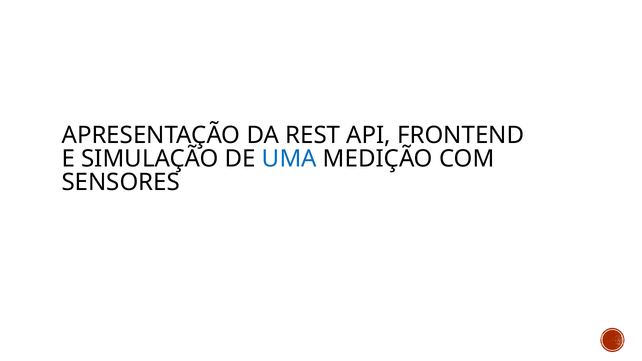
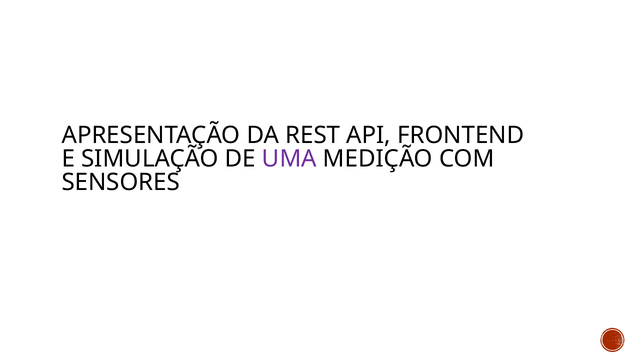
UMA colour: blue -> purple (289, 159)
